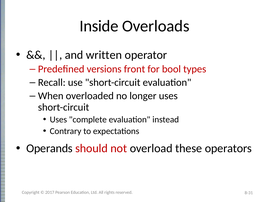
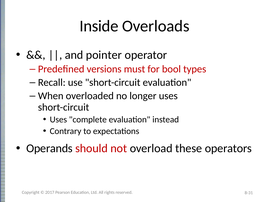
written: written -> pointer (104, 55)
front: front -> must (135, 69)
